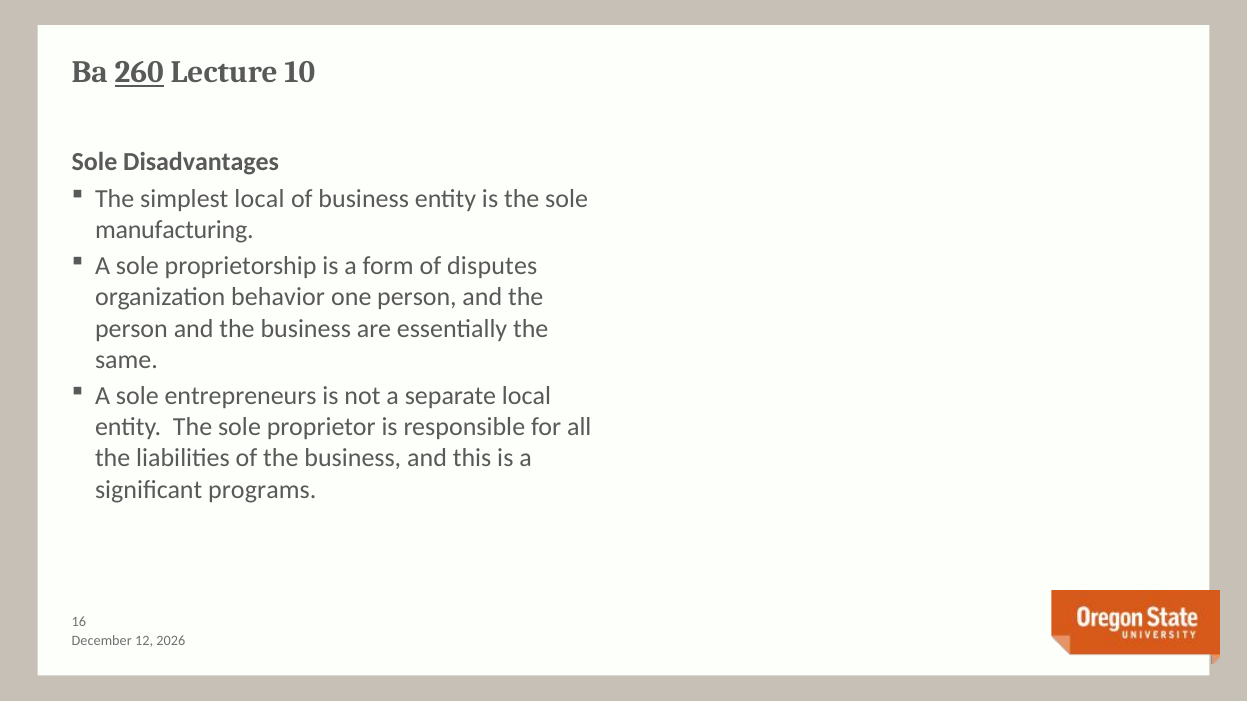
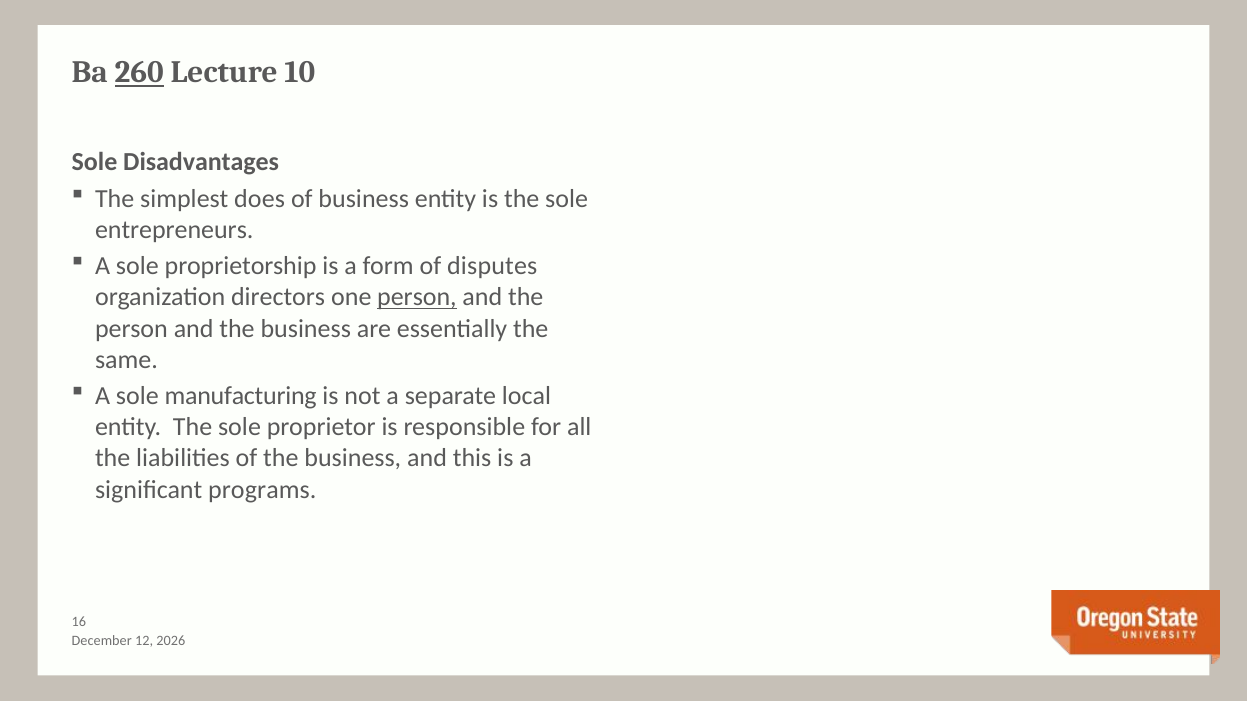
simplest local: local -> does (260, 199)
manufacturing: manufacturing -> entrepreneurs (174, 230)
behavior: behavior -> directors (278, 298)
person underline: none -> present (417, 298)
entrepreneurs: entrepreneurs -> manufacturing (241, 396)
